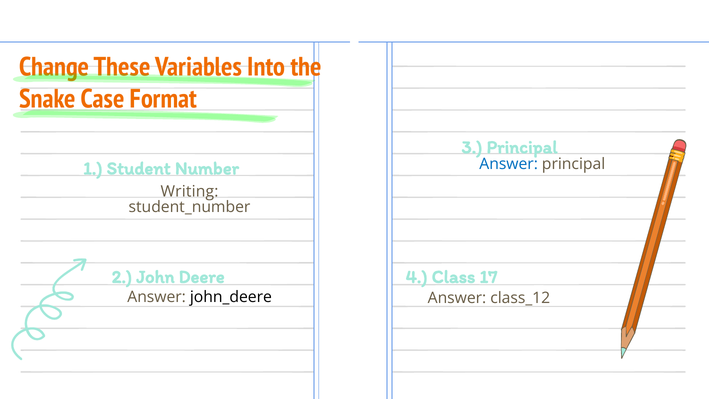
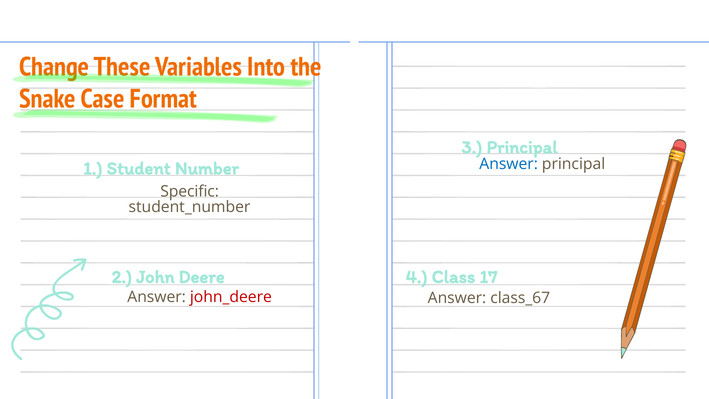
Writing: Writing -> Specific (190, 192)
john_deere colour: black -> red (231, 297)
class_12: class_12 -> class_67 (520, 298)
